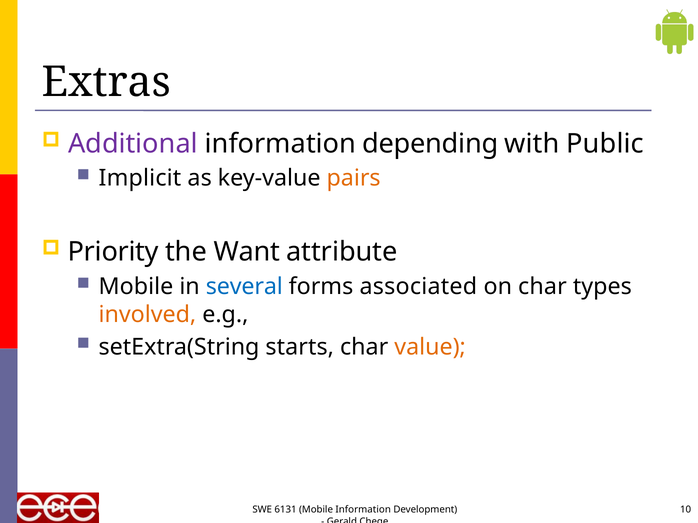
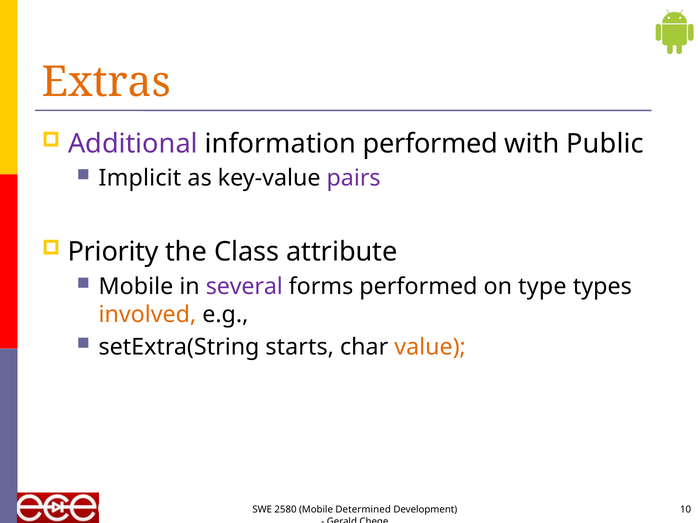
Extras colour: black -> orange (106, 82)
information depending: depending -> performed (430, 144)
pairs colour: orange -> purple (354, 178)
Want: Want -> Class (247, 252)
several colour: blue -> purple (244, 287)
forms associated: associated -> performed (418, 287)
on char: char -> type (542, 287)
6131: 6131 -> 2580 (286, 510)
Mobile Information: Information -> Determined (363, 510)
